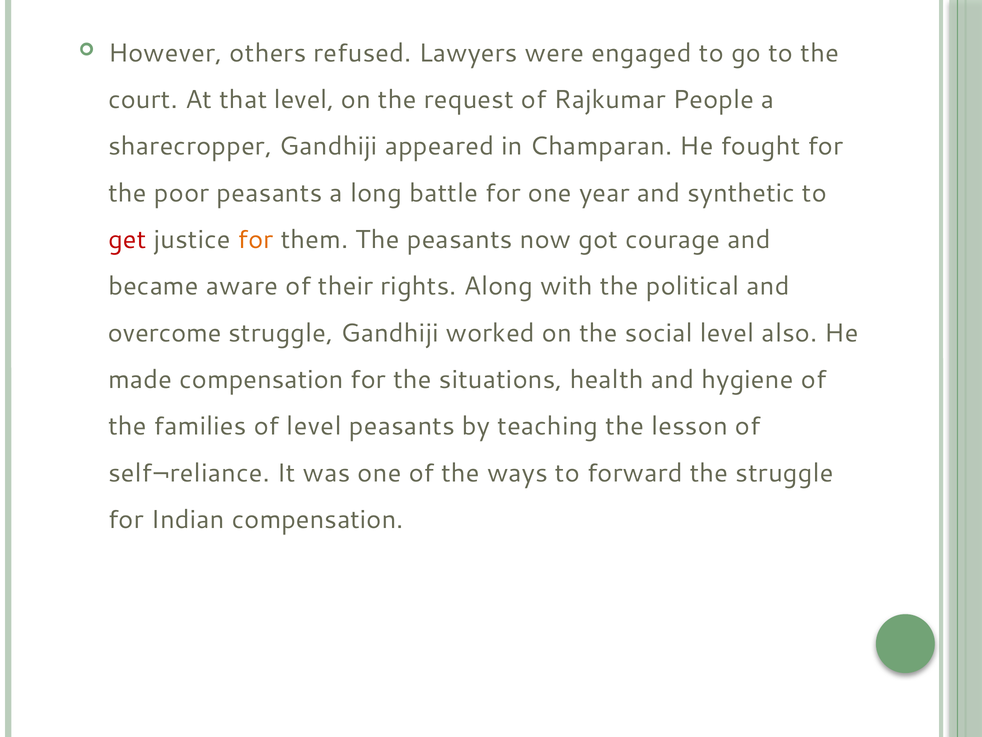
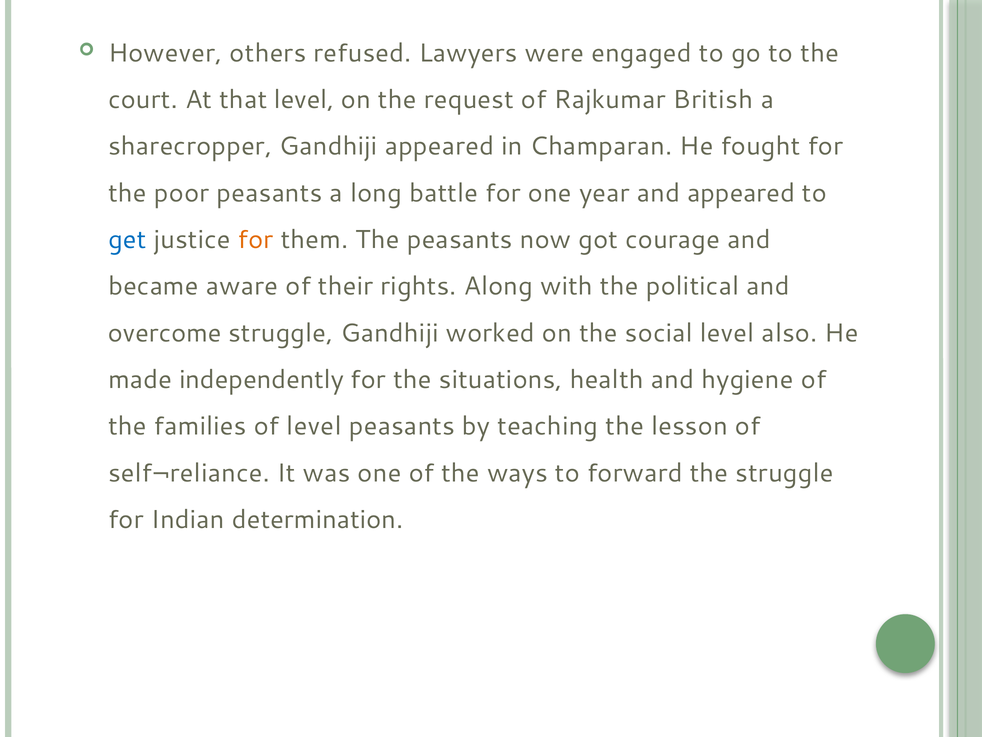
People: People -> British (713, 100)
and synthetic: synthetic -> appeared (741, 193)
get colour: red -> blue (127, 240)
made compensation: compensation -> independently (262, 379)
Indian compensation: compensation -> determination (318, 519)
